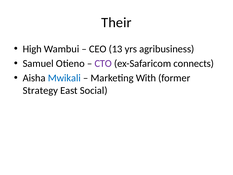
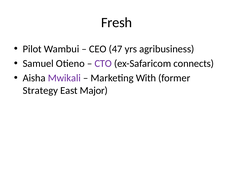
Their: Their -> Fresh (117, 23)
High: High -> Pilot (32, 49)
13: 13 -> 47 (116, 49)
Mwikali colour: blue -> purple (64, 78)
Social: Social -> Major (94, 90)
